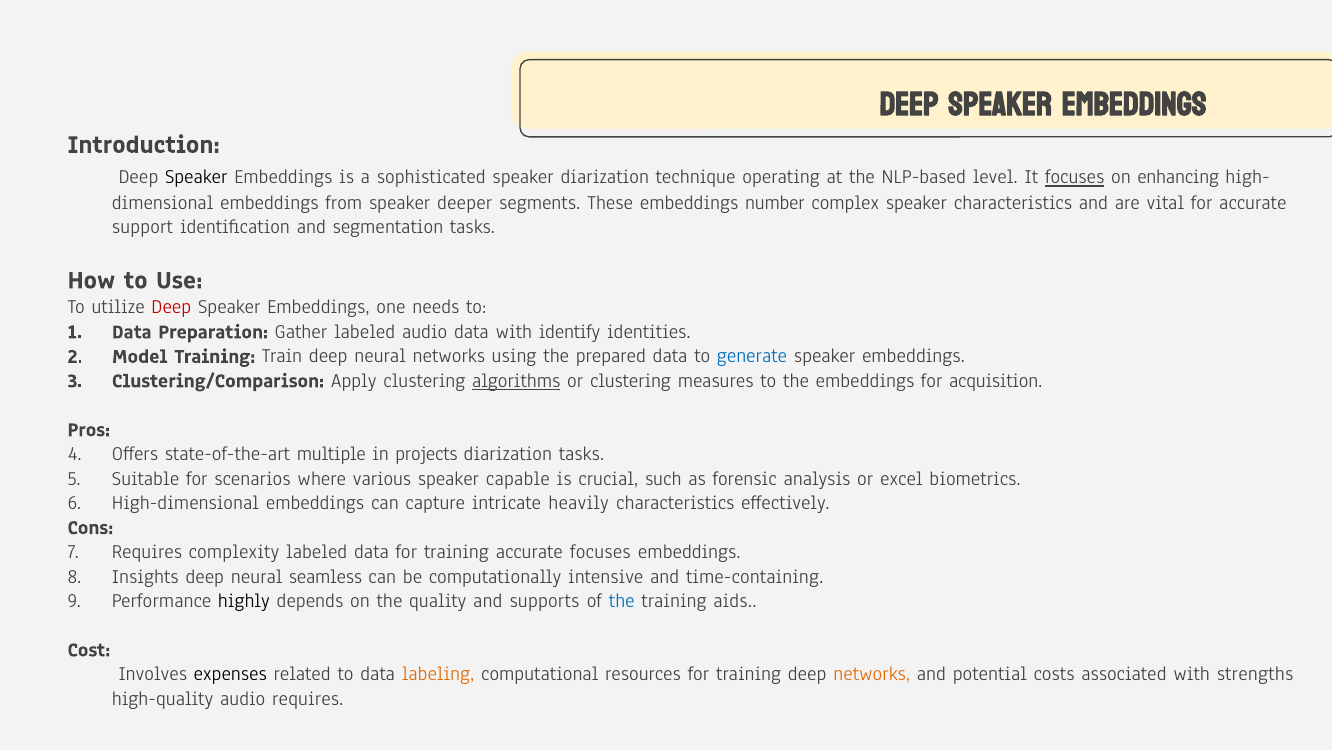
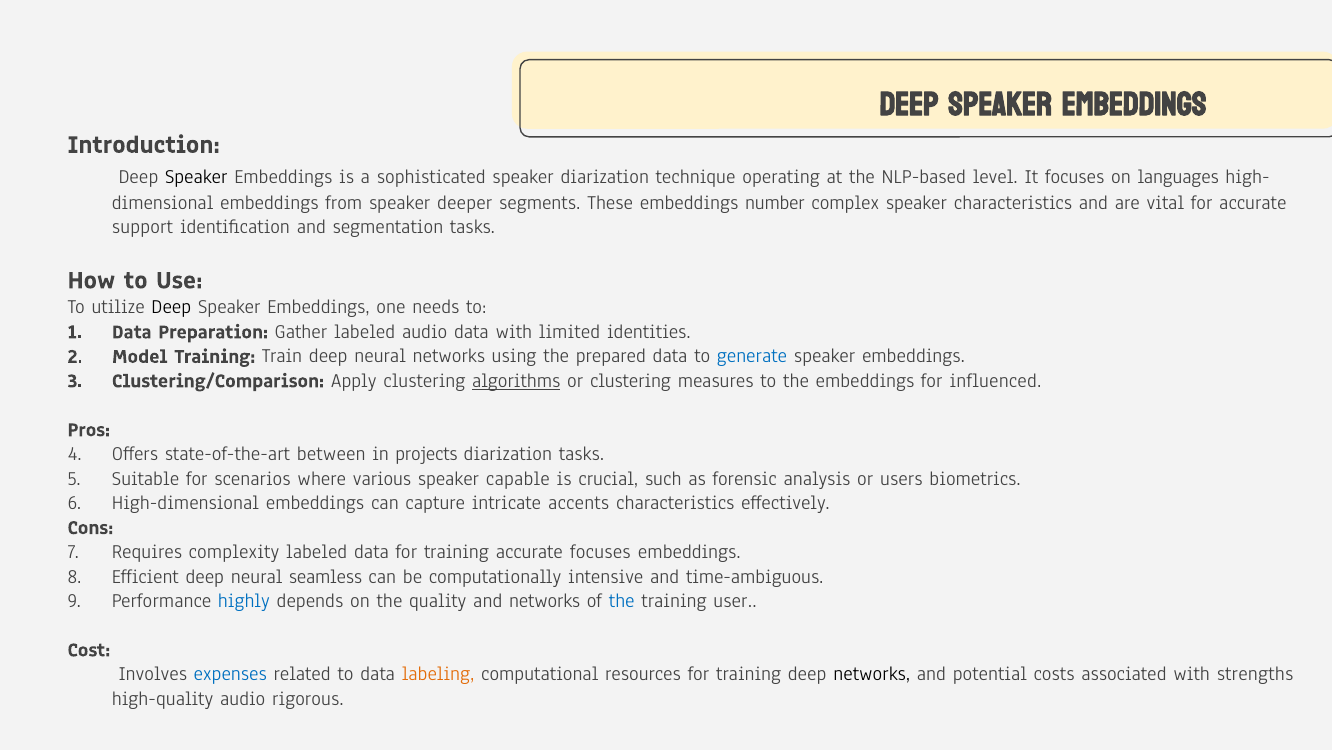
focuses underline: present -> none (1075, 177)
enhancing: enhancing -> languages (1178, 177)
Deep colour: red -> black (171, 307)
identify: identify -> limited (569, 331)
acquisition: acquisition -> influenced (996, 380)
multiple: multiple -> between (331, 454)
excel: excel -> users (901, 478)
heavily: heavily -> accents (579, 502)
Insights: Insights -> Efficient (145, 576)
time-containing: time-containing -> time-ambiguous (755, 576)
highly colour: black -> blue (244, 600)
and supports: supports -> networks (545, 600)
aids: aids -> user (735, 600)
expenses colour: black -> blue (230, 673)
networks colour: orange -> black (872, 673)
audio requires: requires -> rigorous (308, 698)
